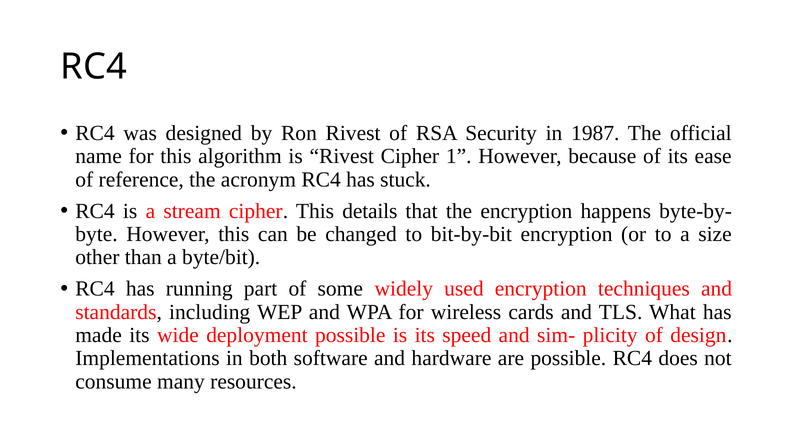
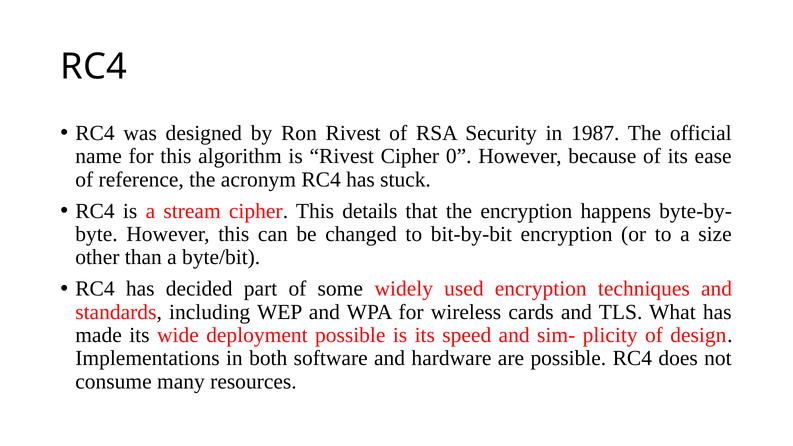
1: 1 -> 0 (459, 156)
running: running -> decided (199, 289)
